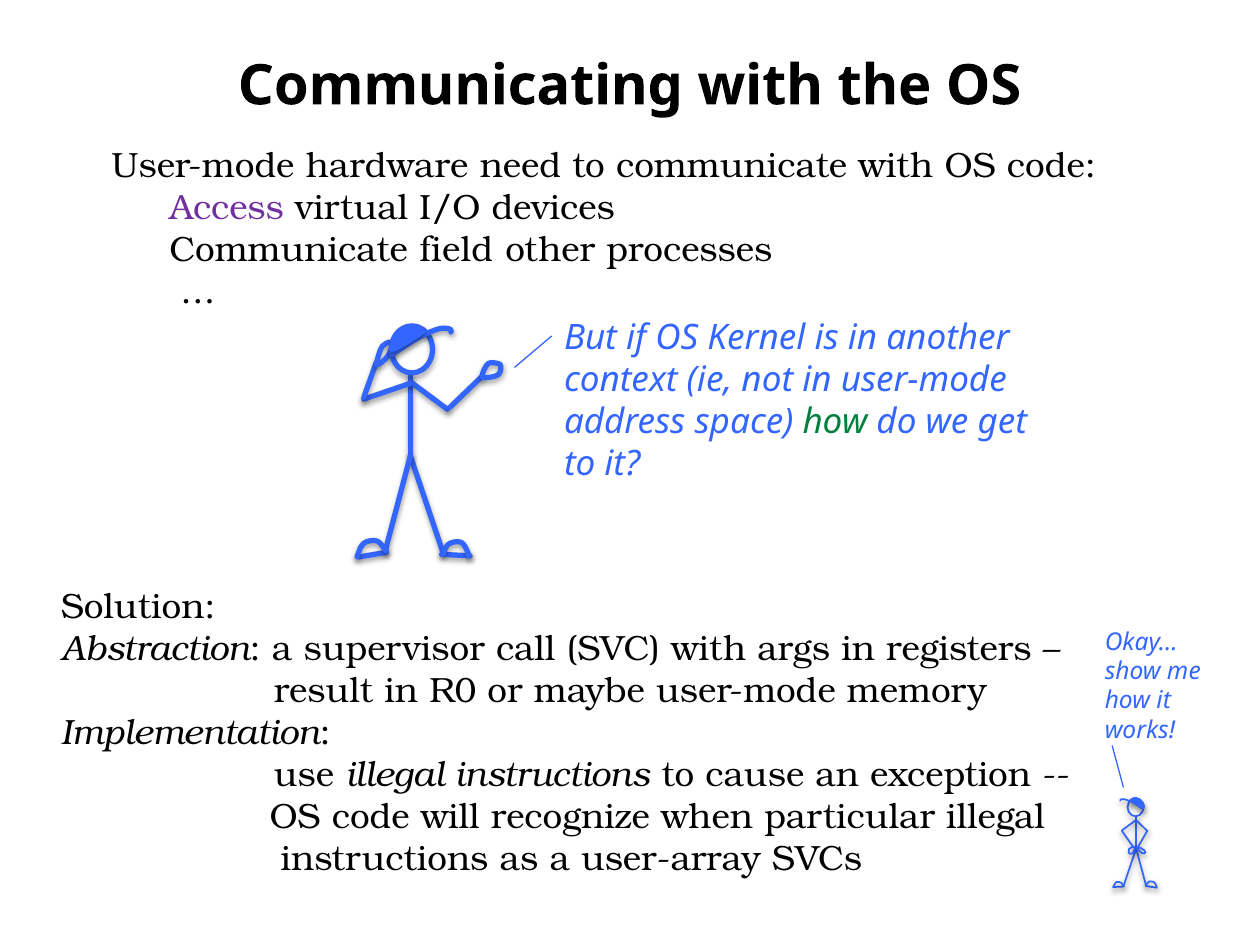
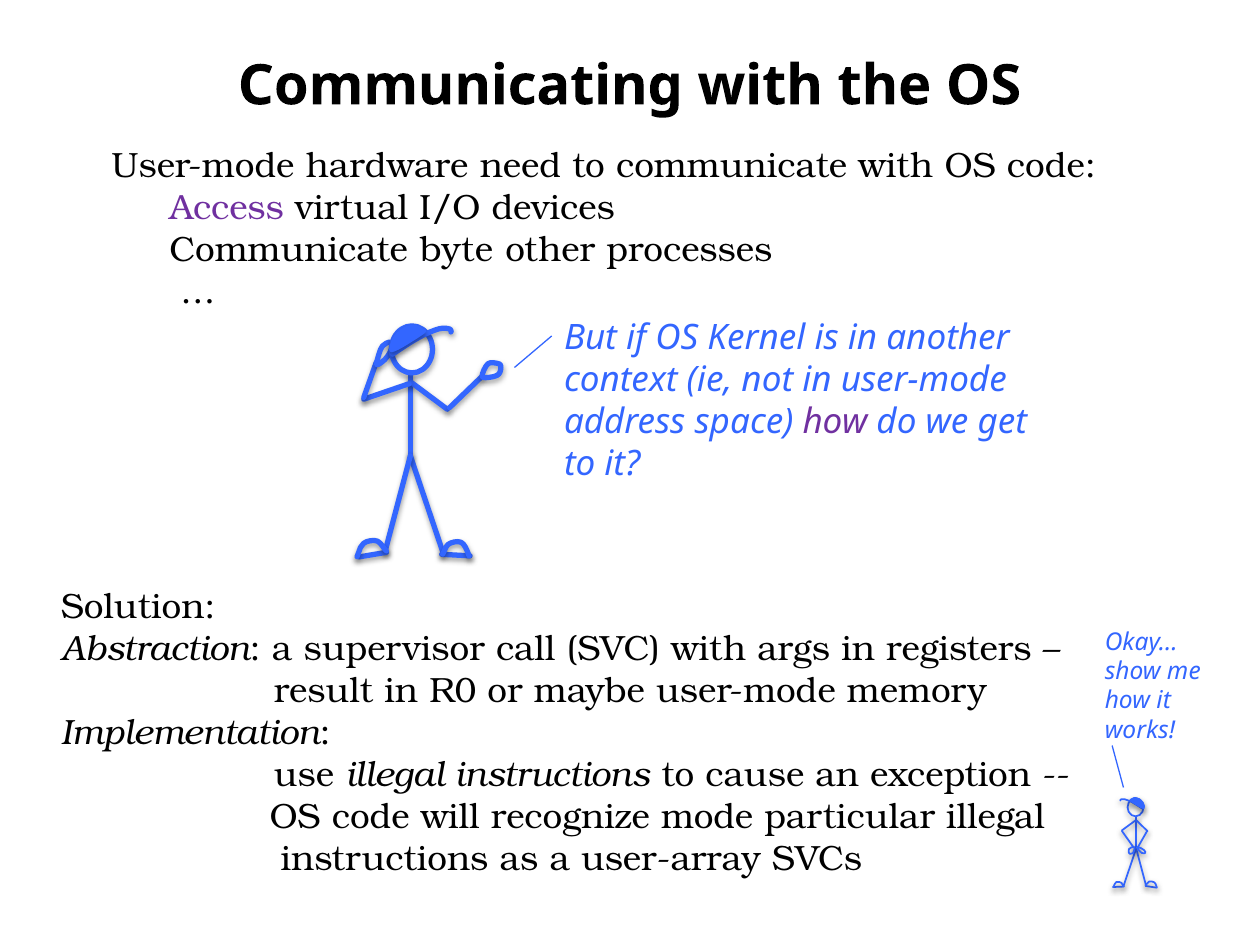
field: field -> byte (456, 250)
how colour: green -> purple (835, 422)
when: when -> mode (707, 817)
